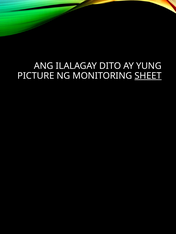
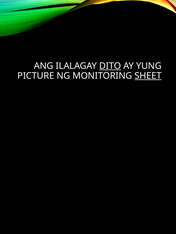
DITO underline: none -> present (110, 66)
